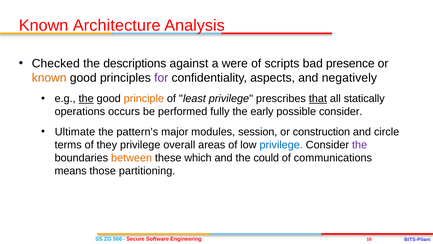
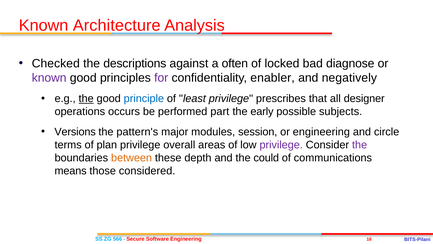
were: were -> often (235, 63)
scripts: scripts -> locked (282, 63)
presence: presence -> diagnose (350, 63)
known colour: orange -> purple (49, 78)
aspects: aspects -> enabler (273, 78)
principle colour: orange -> blue (144, 99)
that underline: present -> none (318, 99)
statically: statically -> designer (364, 99)
fully: fully -> part (220, 112)
possible consider: consider -> subjects (341, 112)
Ultimate: Ultimate -> Versions (75, 132)
or construction: construction -> engineering (321, 132)
they: they -> plan (107, 145)
privilege colour: blue -> purple (281, 145)
which: which -> depth (198, 158)
partitioning: partitioning -> considered (147, 171)
